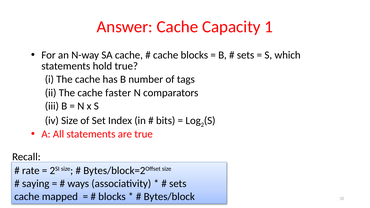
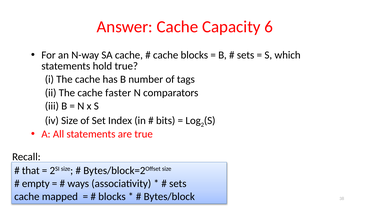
1: 1 -> 6 (269, 27)
rate: rate -> that (31, 171)
saying: saying -> empty (36, 184)
